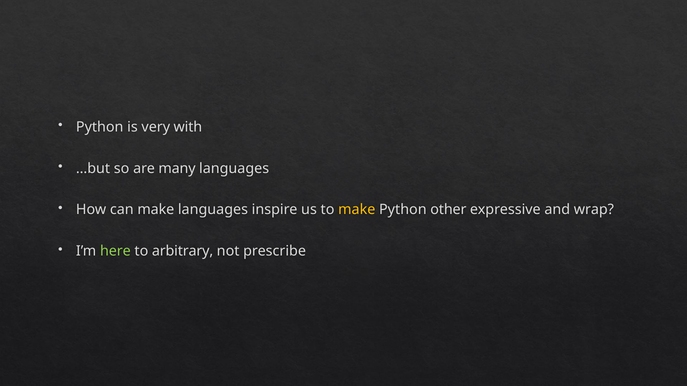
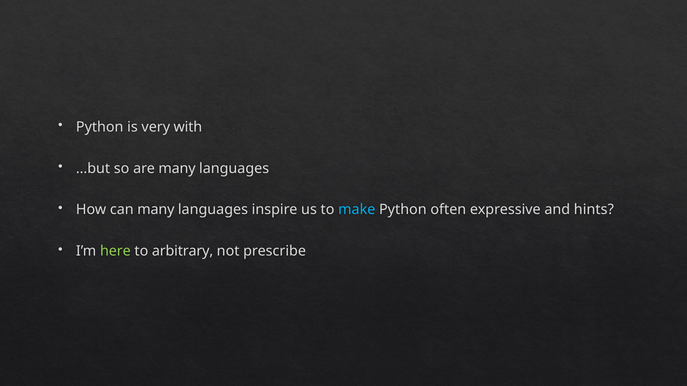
can make: make -> many (156, 210)
make colour: yellow -> light blue (357, 210)
other: other -> often (448, 210)
wrap: wrap -> hints (594, 210)
